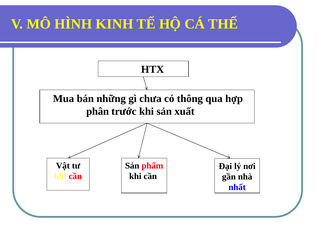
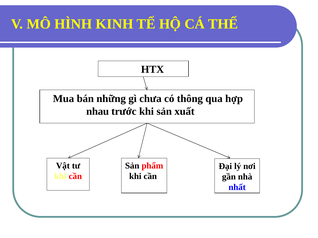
phân: phân -> nhau (98, 111)
